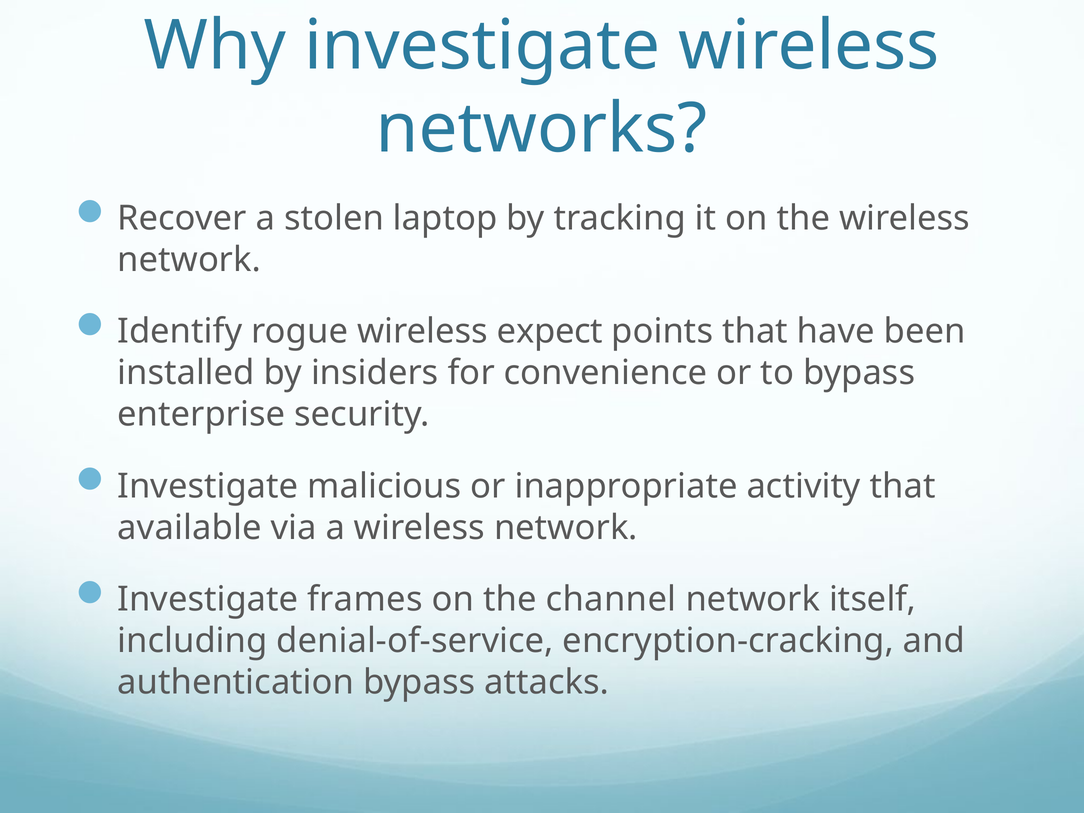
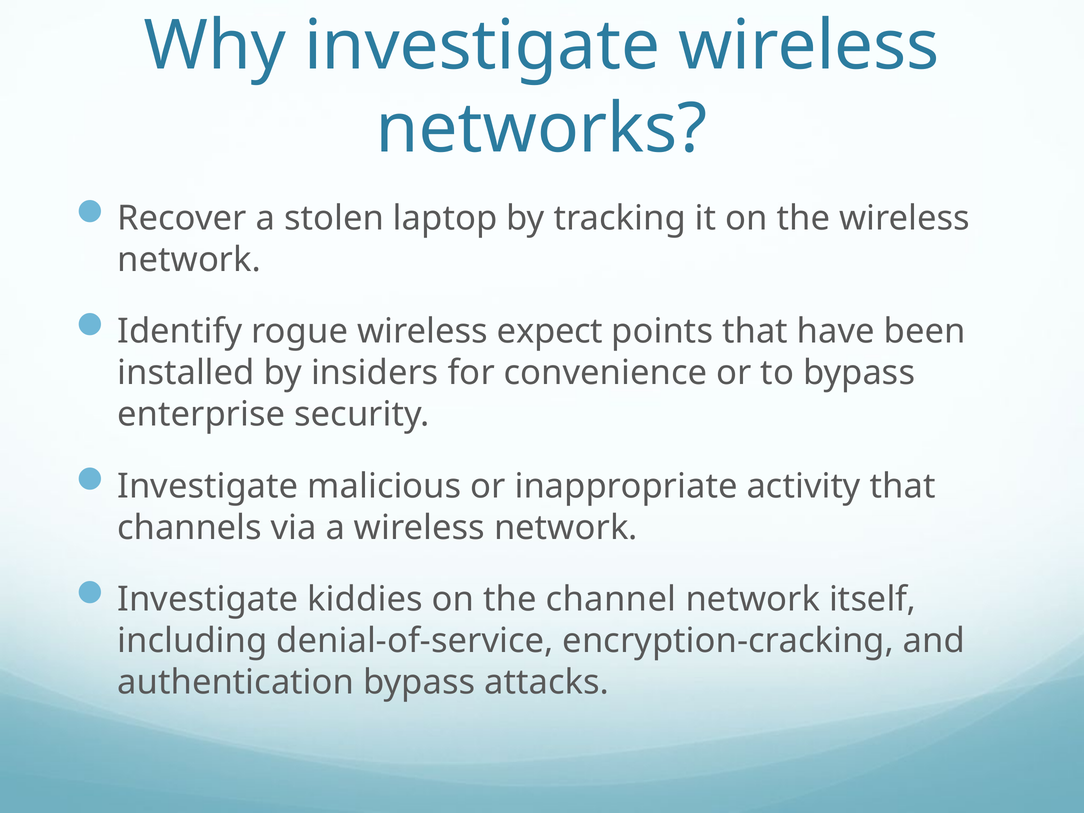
available: available -> channels (190, 528)
frames: frames -> kiddies (365, 599)
